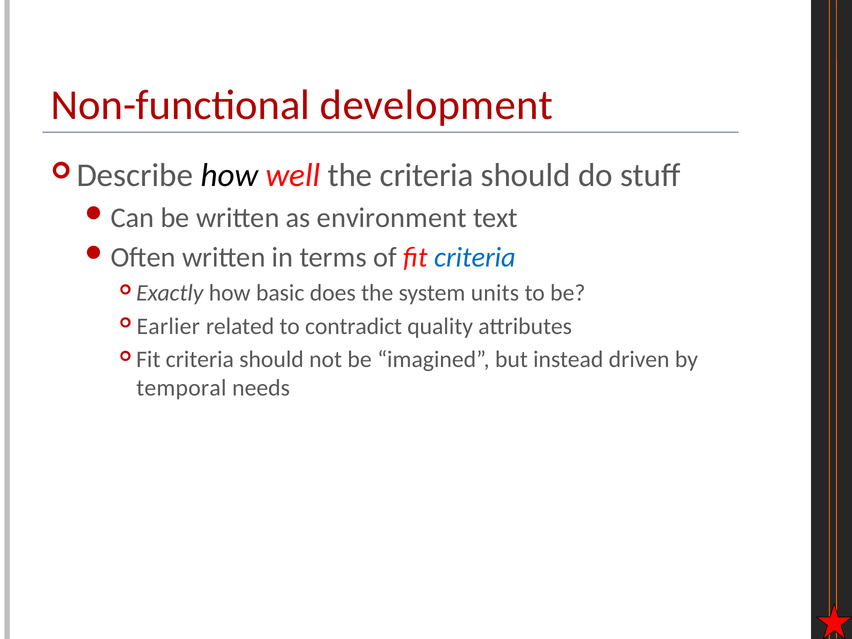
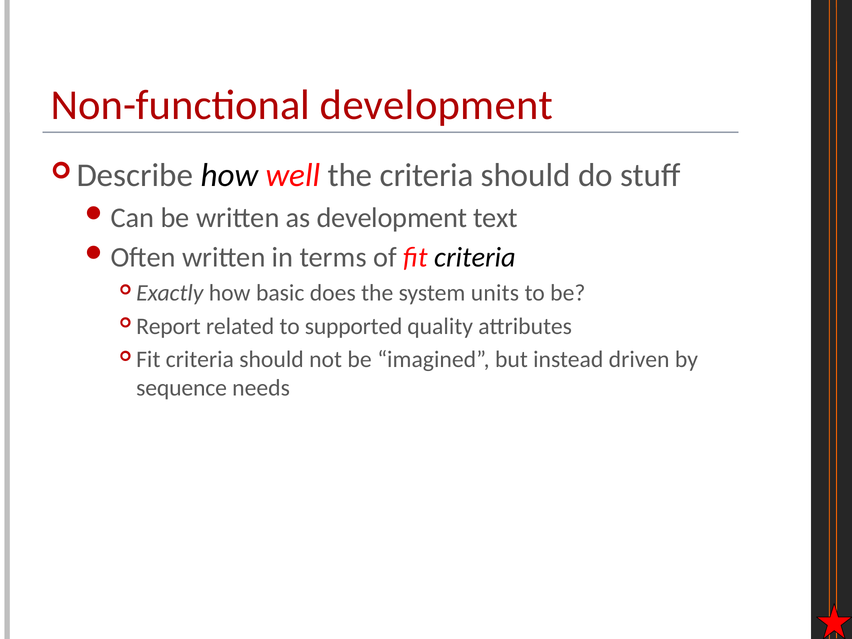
as environment: environment -> development (392, 218)
criteria colour: blue -> black (475, 257)
Earlier: Earlier -> Report (168, 326)
contradict: contradict -> supported (354, 326)
temporal: temporal -> sequence (182, 388)
